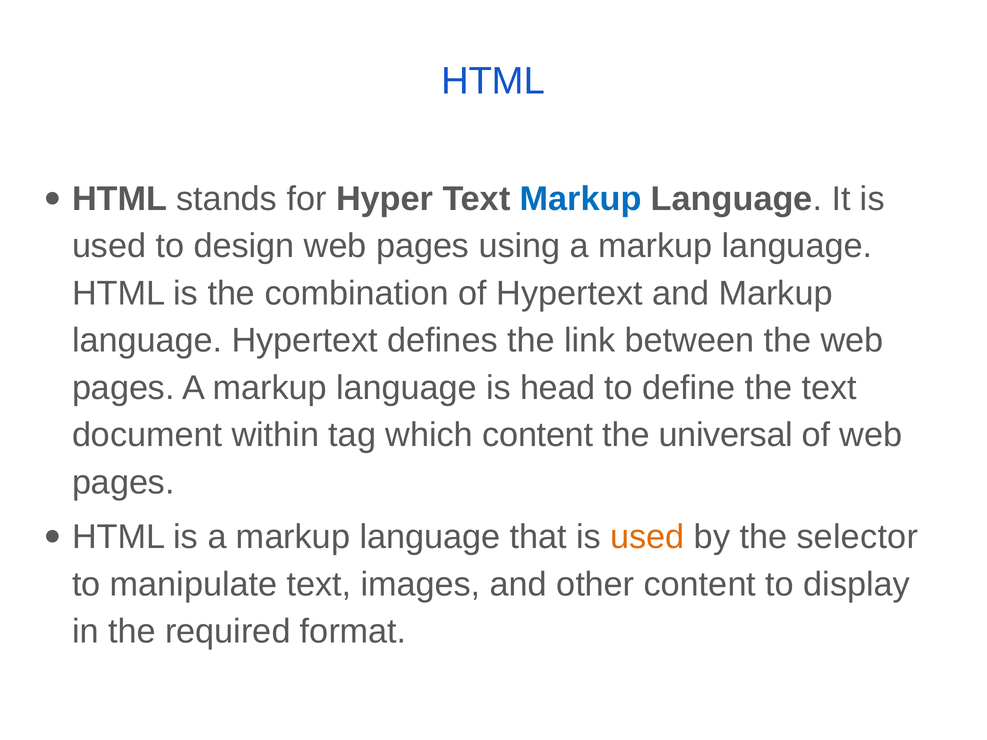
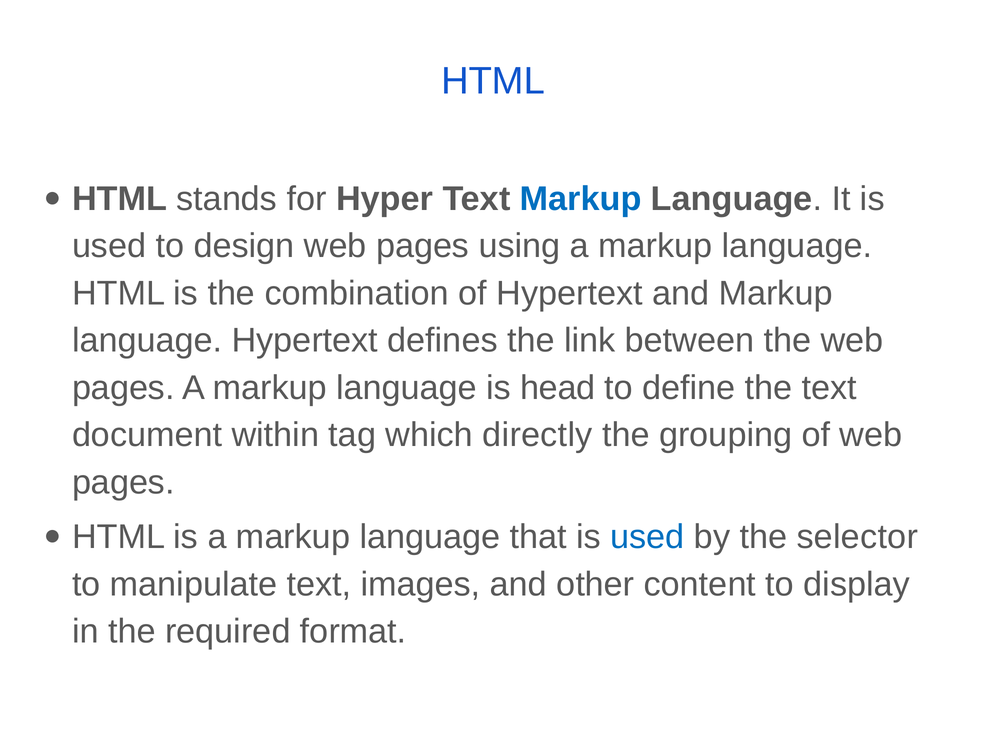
which content: content -> directly (537, 435)
universal: universal -> grouping (726, 435)
used colour: orange -> blue (647, 537)
